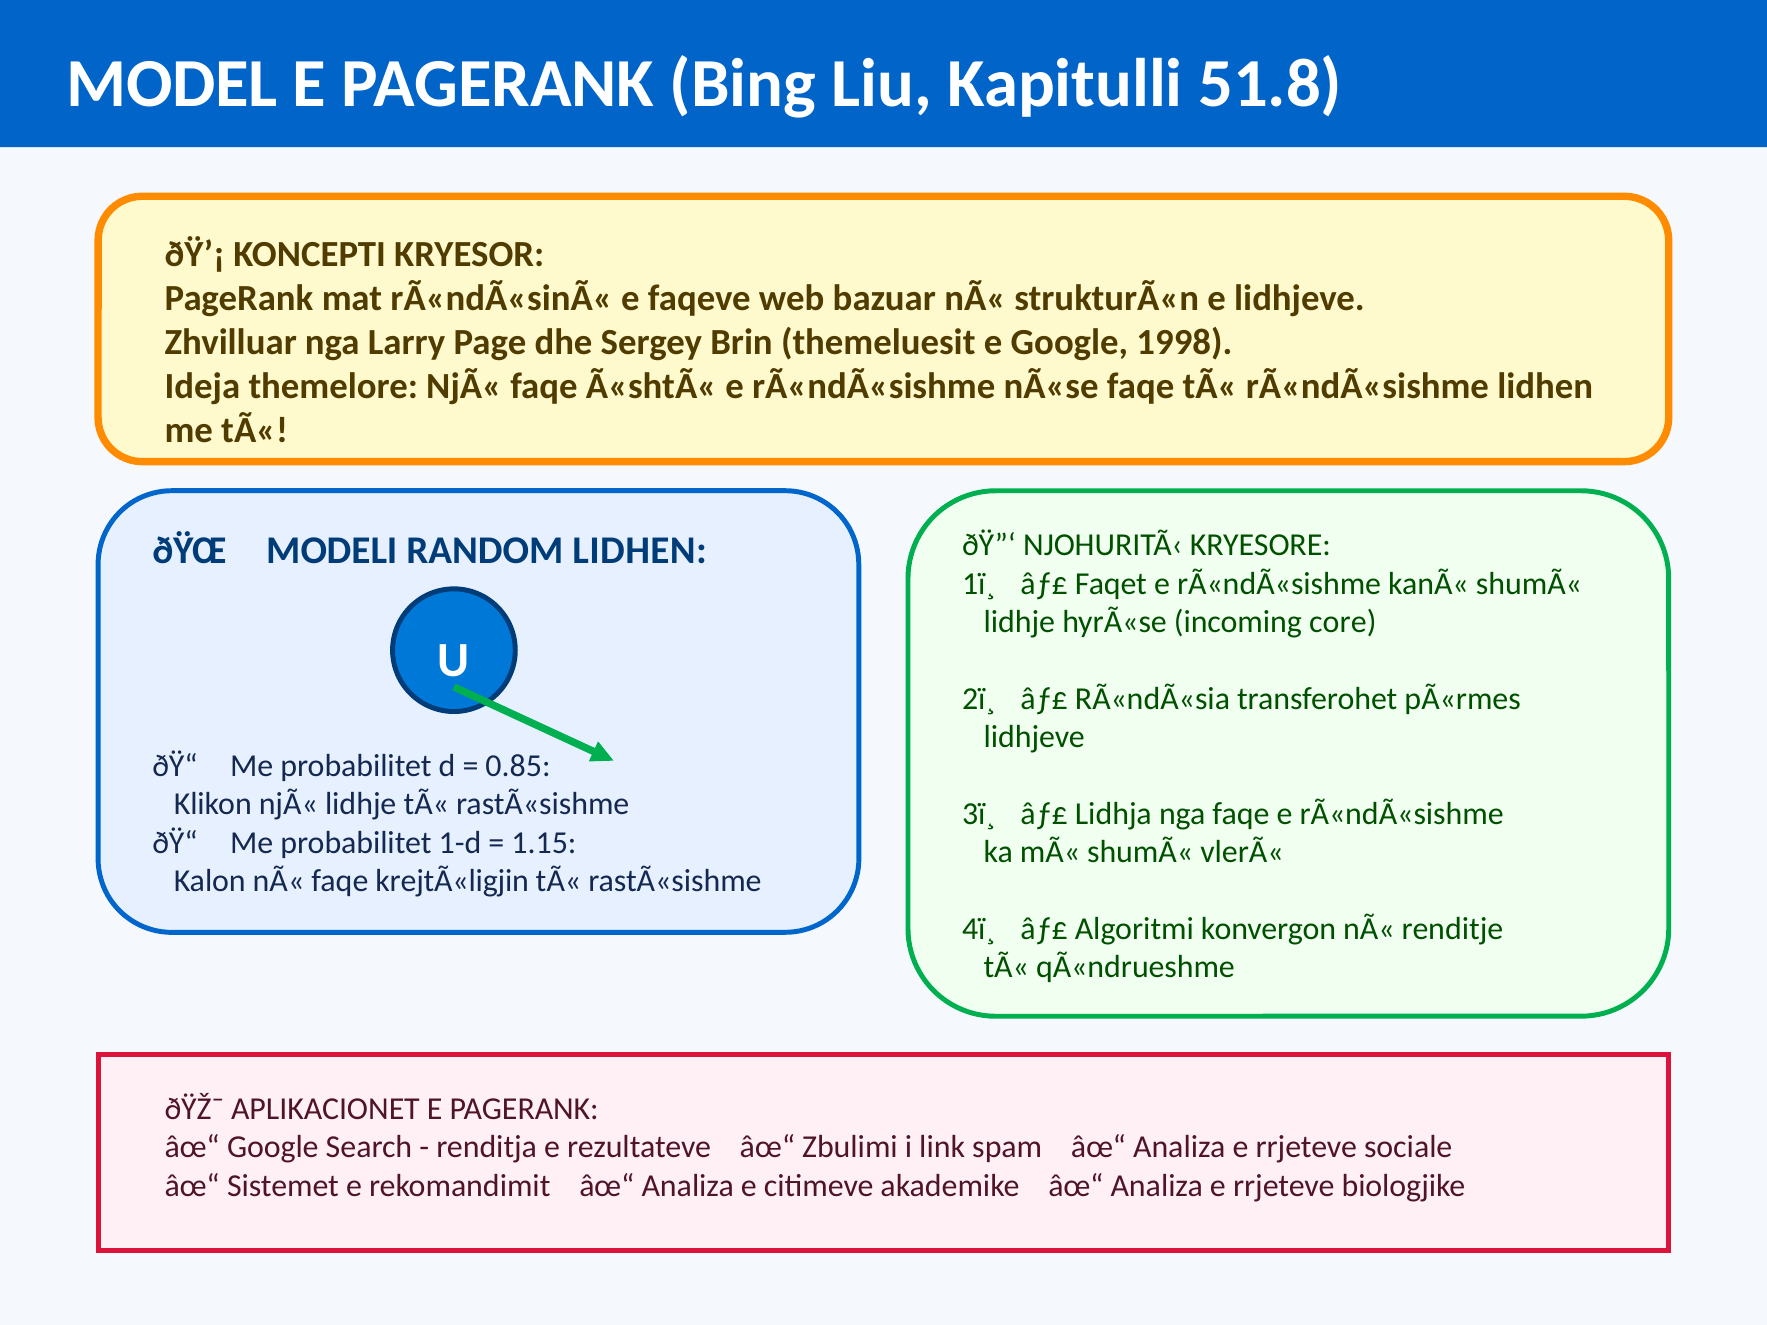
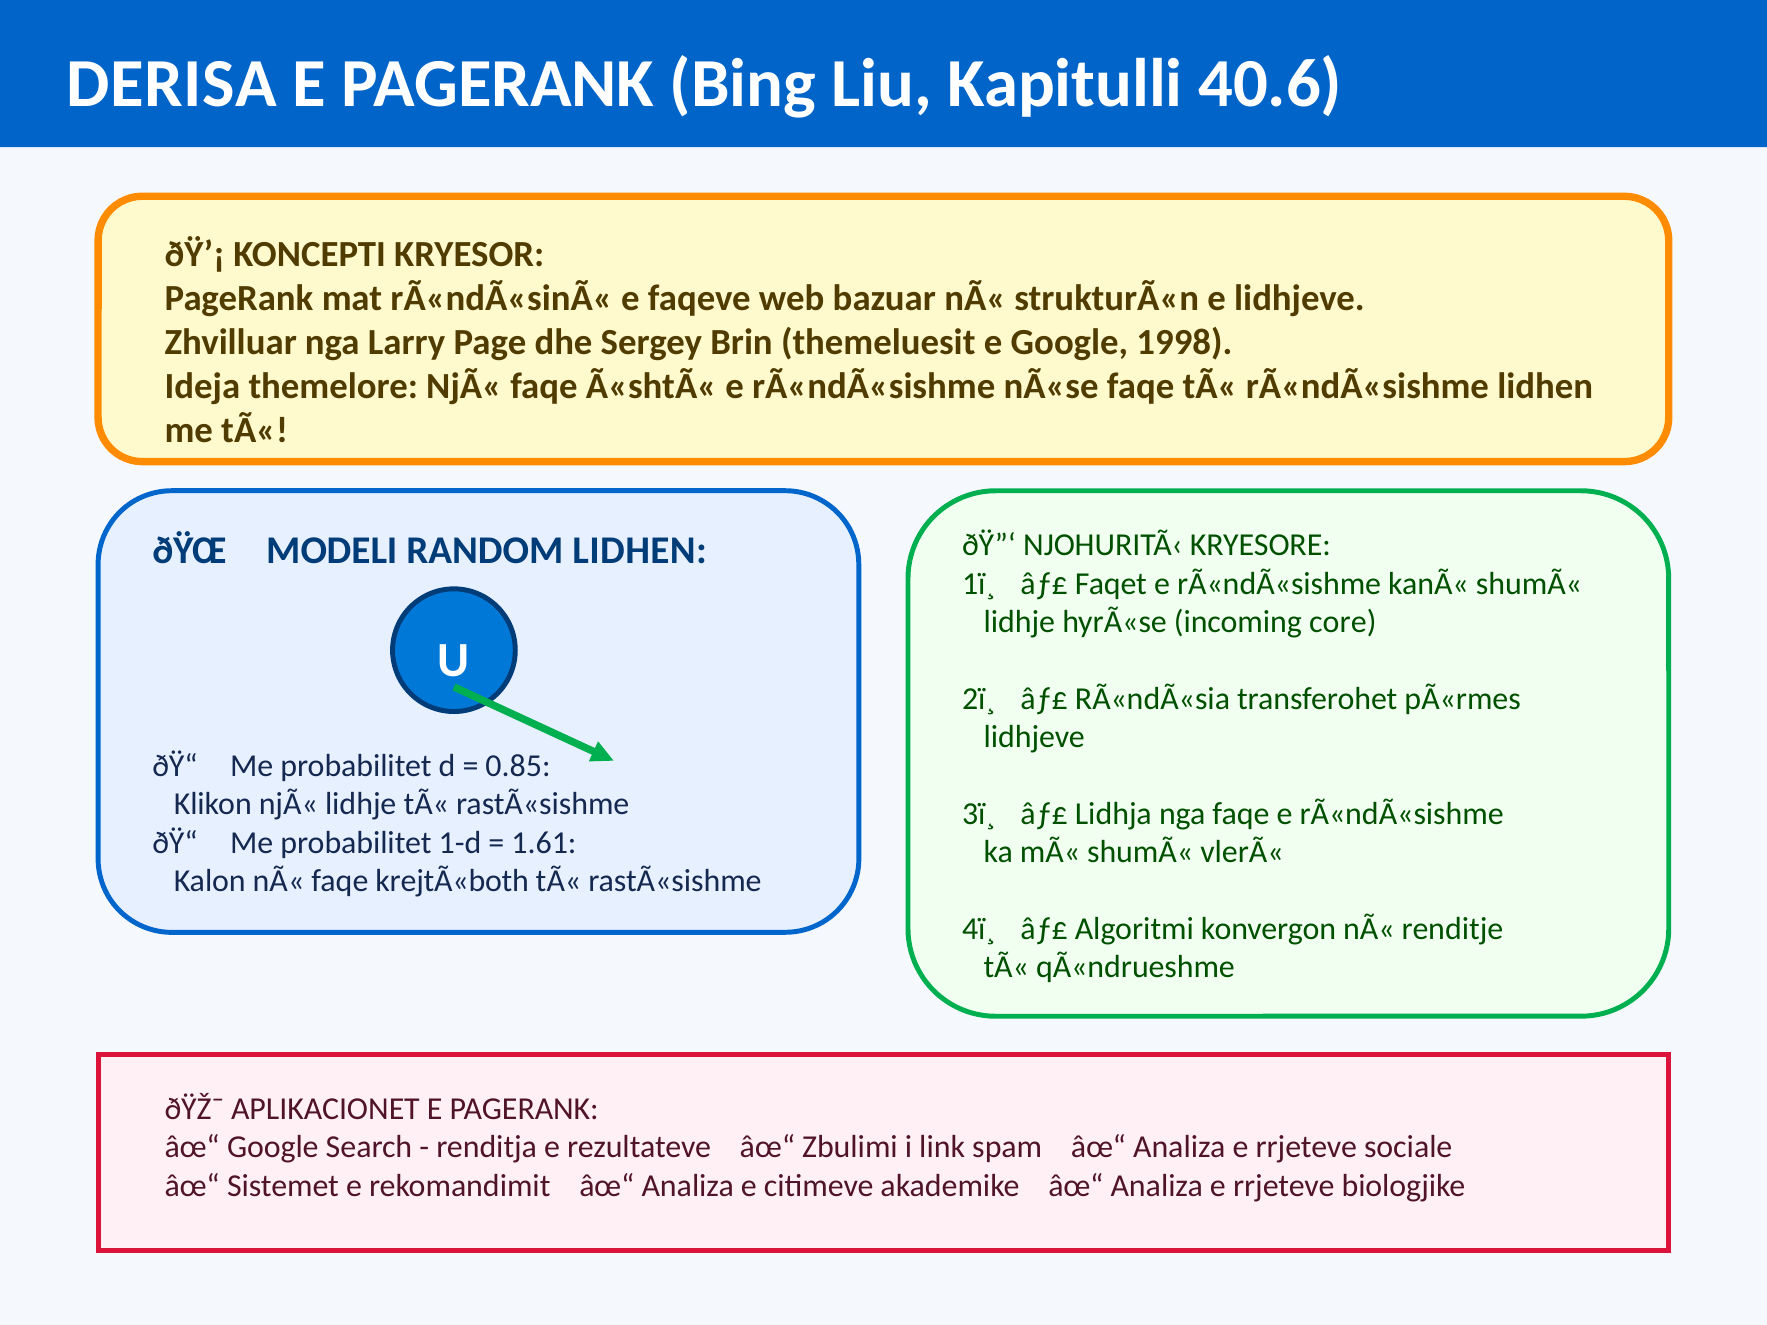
MODEL: MODEL -> DERISA (172, 84)
51.8: 51.8 -> 40.6 (1270, 84)
1.15: 1.15 -> 1.61 (544, 843)
krejtÃ«ligjin: krejtÃ«ligjin -> krejtÃ«both (452, 881)
